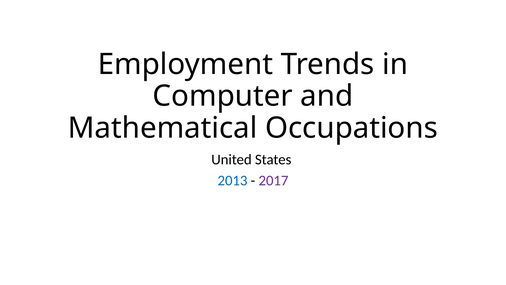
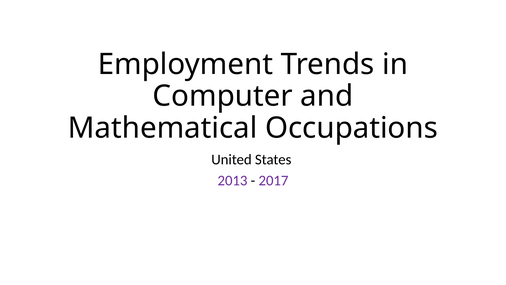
2013 colour: blue -> purple (232, 180)
